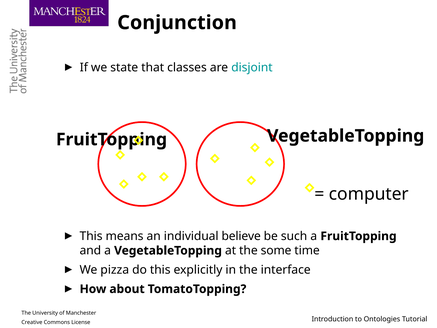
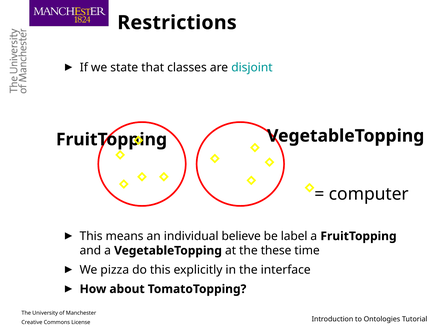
Conjunction: Conjunction -> Restrictions (177, 23)
such: such -> label (294, 236)
some: some -> these (276, 250)
